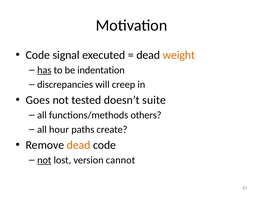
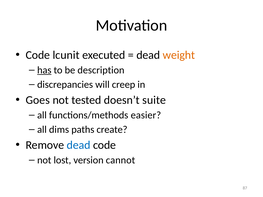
signal: signal -> lcunit (66, 55)
indentation: indentation -> description (101, 70)
others: others -> easier (146, 115)
hour: hour -> dims (59, 130)
dead colour: orange -> blue (79, 145)
not underline: present -> none (44, 160)
